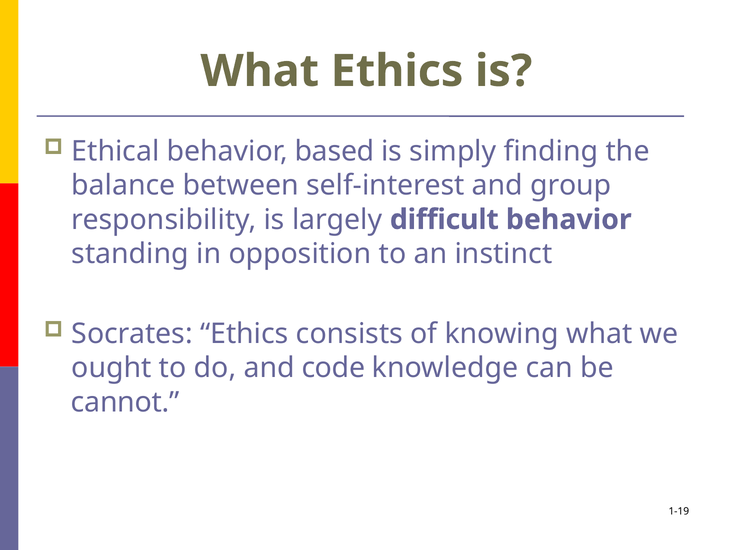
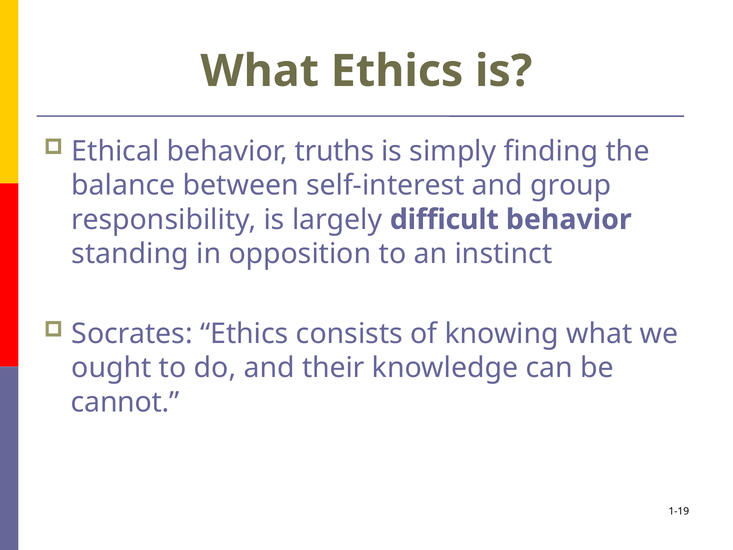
based: based -> truths (335, 151)
code: code -> their (333, 368)
